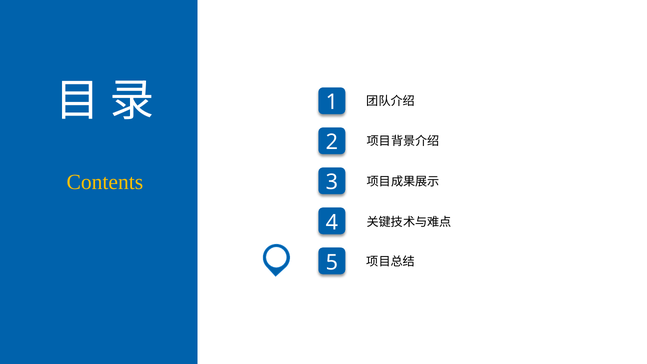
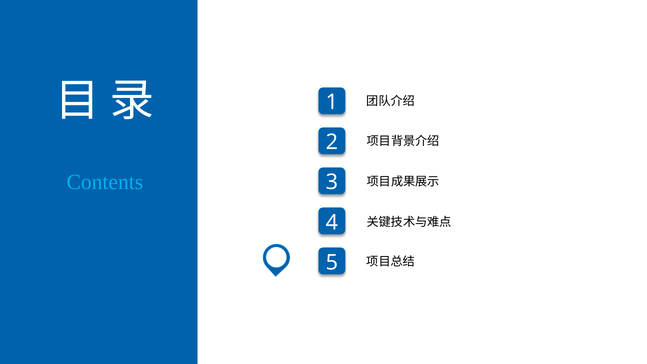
Contents colour: yellow -> light blue (105, 182)
